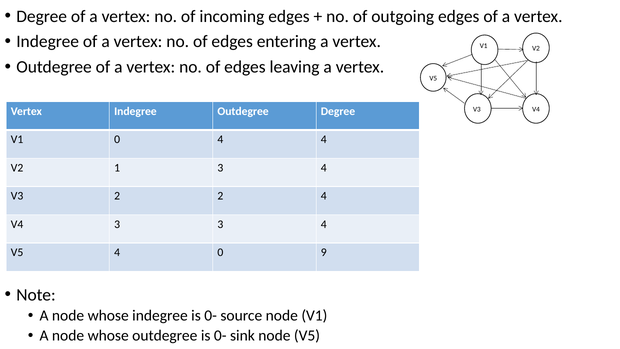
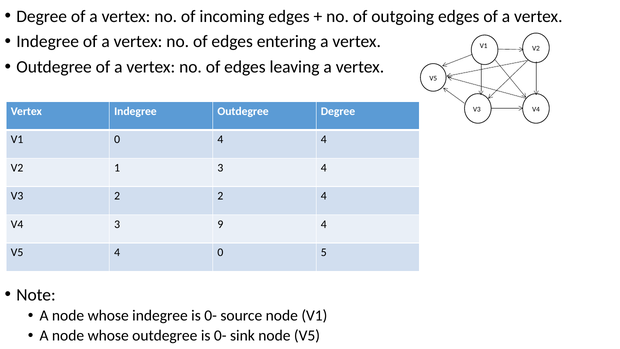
3 3: 3 -> 9 (220, 224)
9: 9 -> 5 (324, 252)
